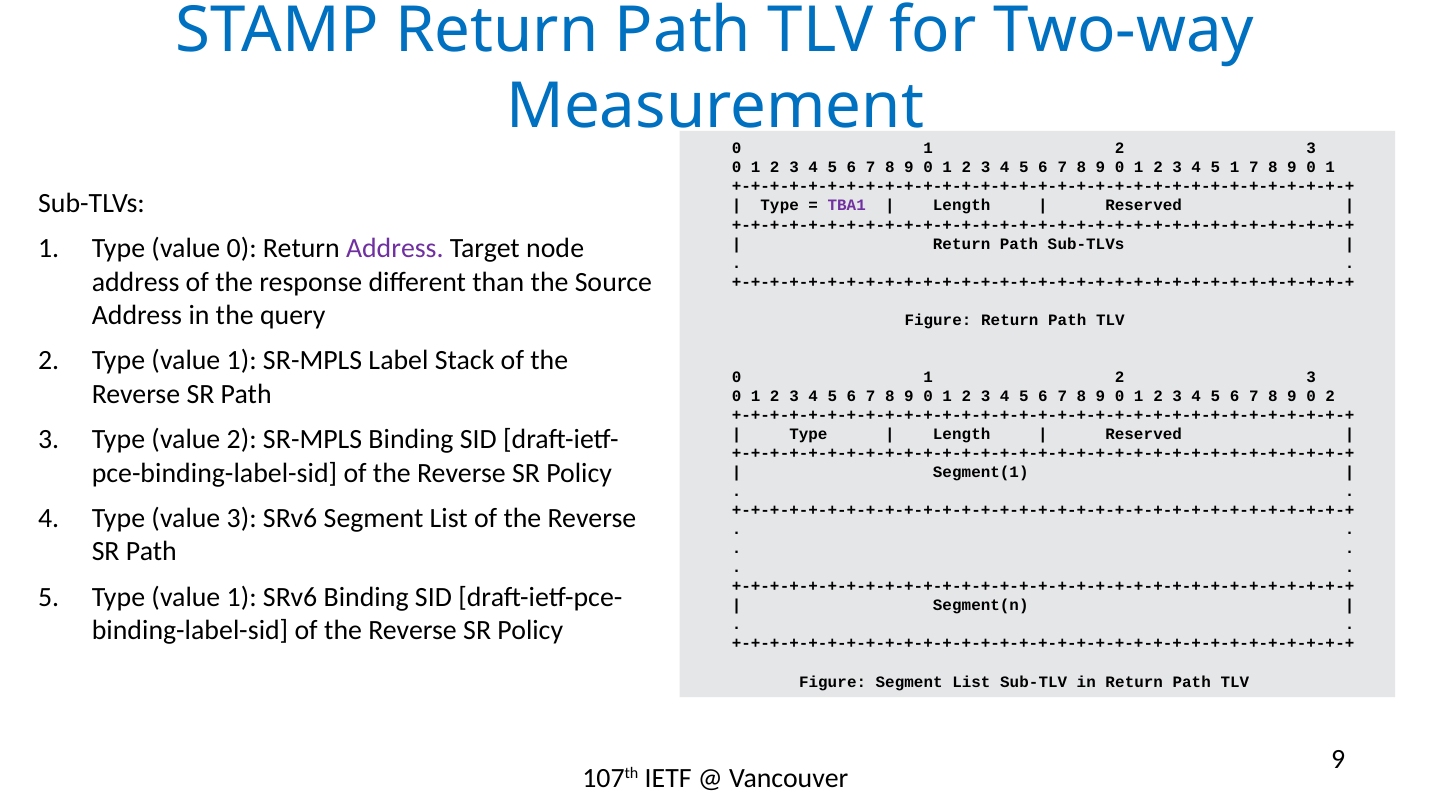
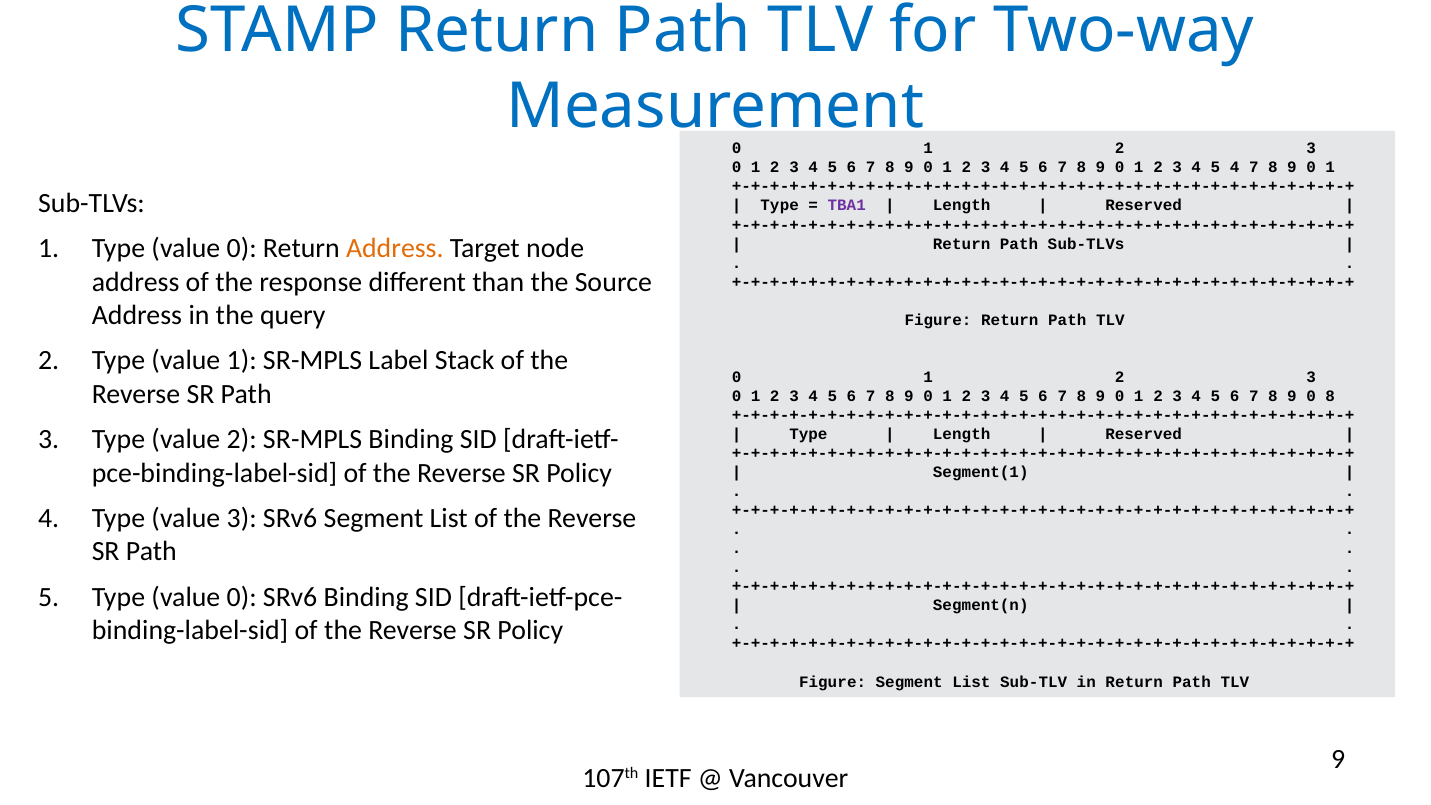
5 1: 1 -> 4 (1235, 168)
Address colour: purple -> orange (395, 249)
0 2: 2 -> 8 (1330, 396)
5 Type value 1: 1 -> 0 (242, 597)
